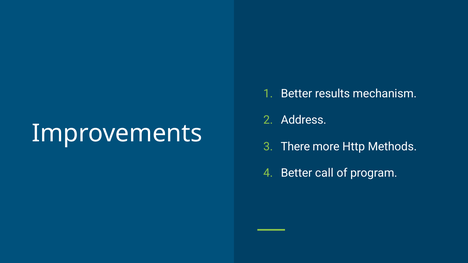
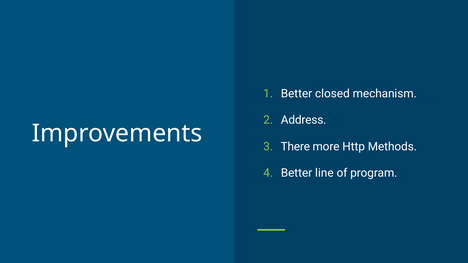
results: results -> closed (332, 94)
call: call -> line (324, 173)
